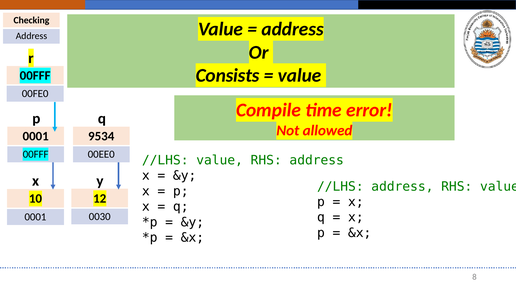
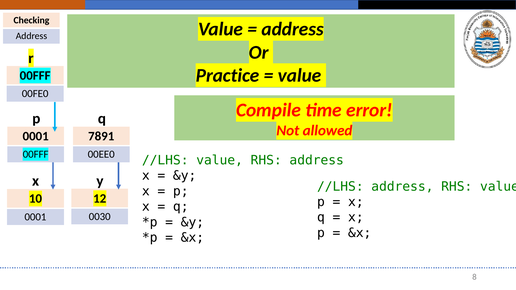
Consists: Consists -> Practice (228, 76)
9534: 9534 -> 7891 (101, 136)
